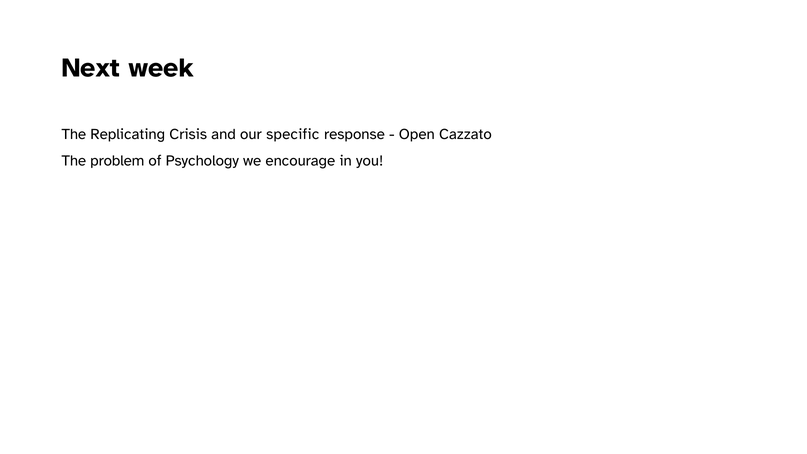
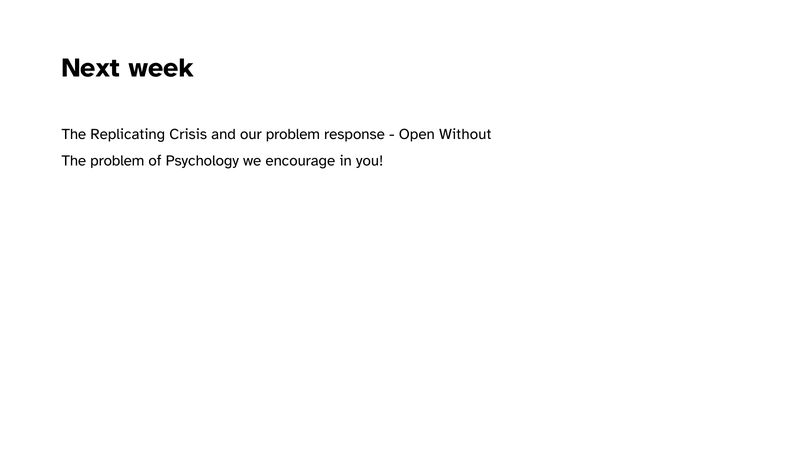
our specific: specific -> problem (293, 134)
Cazzato: Cazzato -> Without (465, 134)
